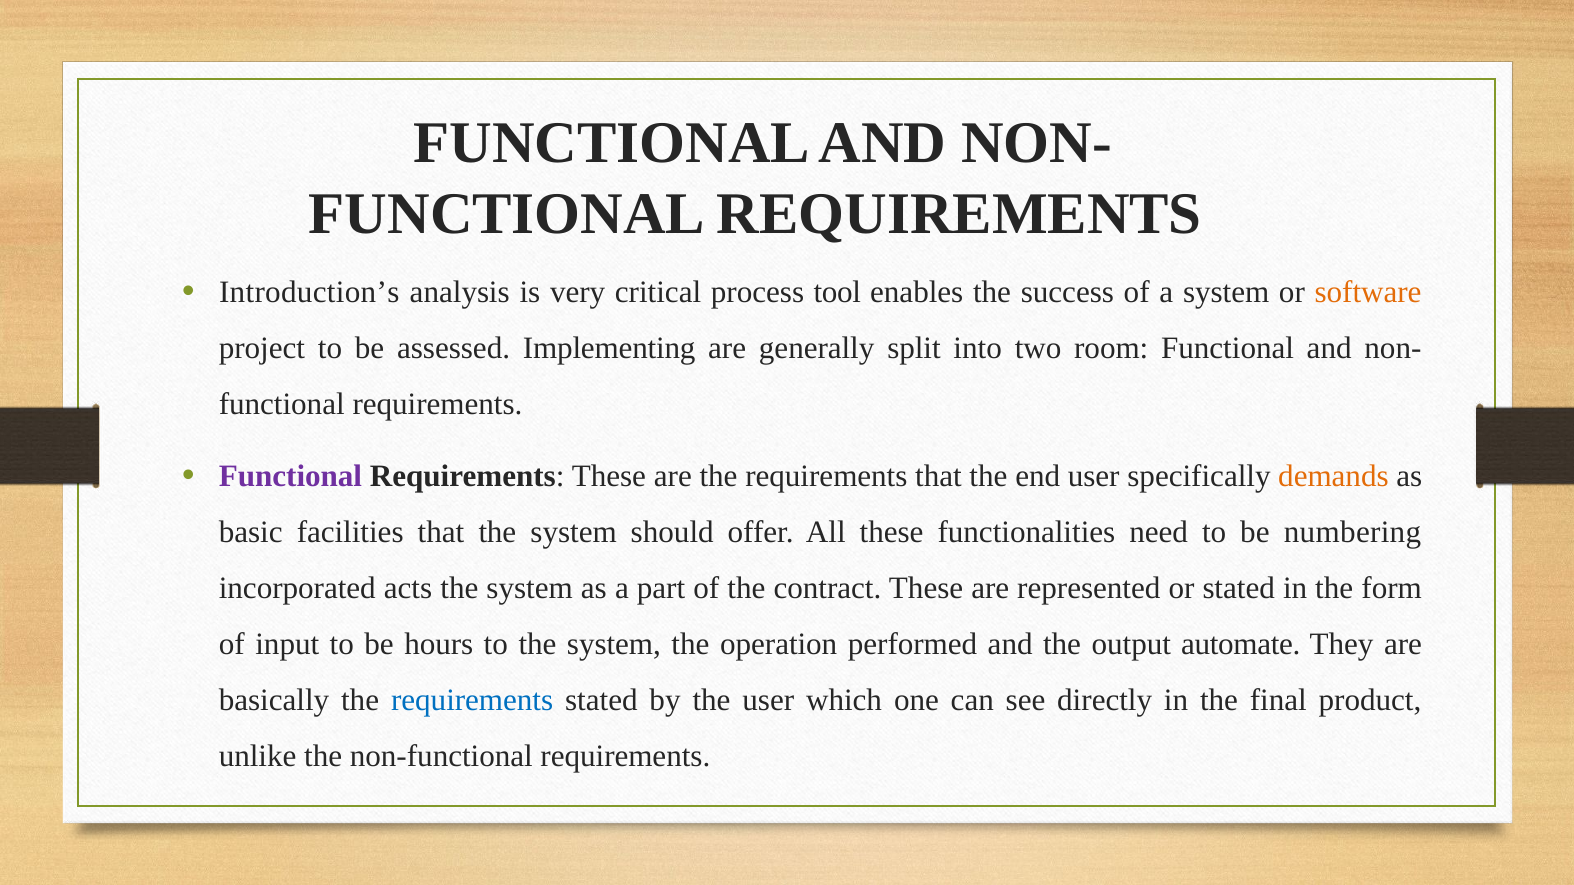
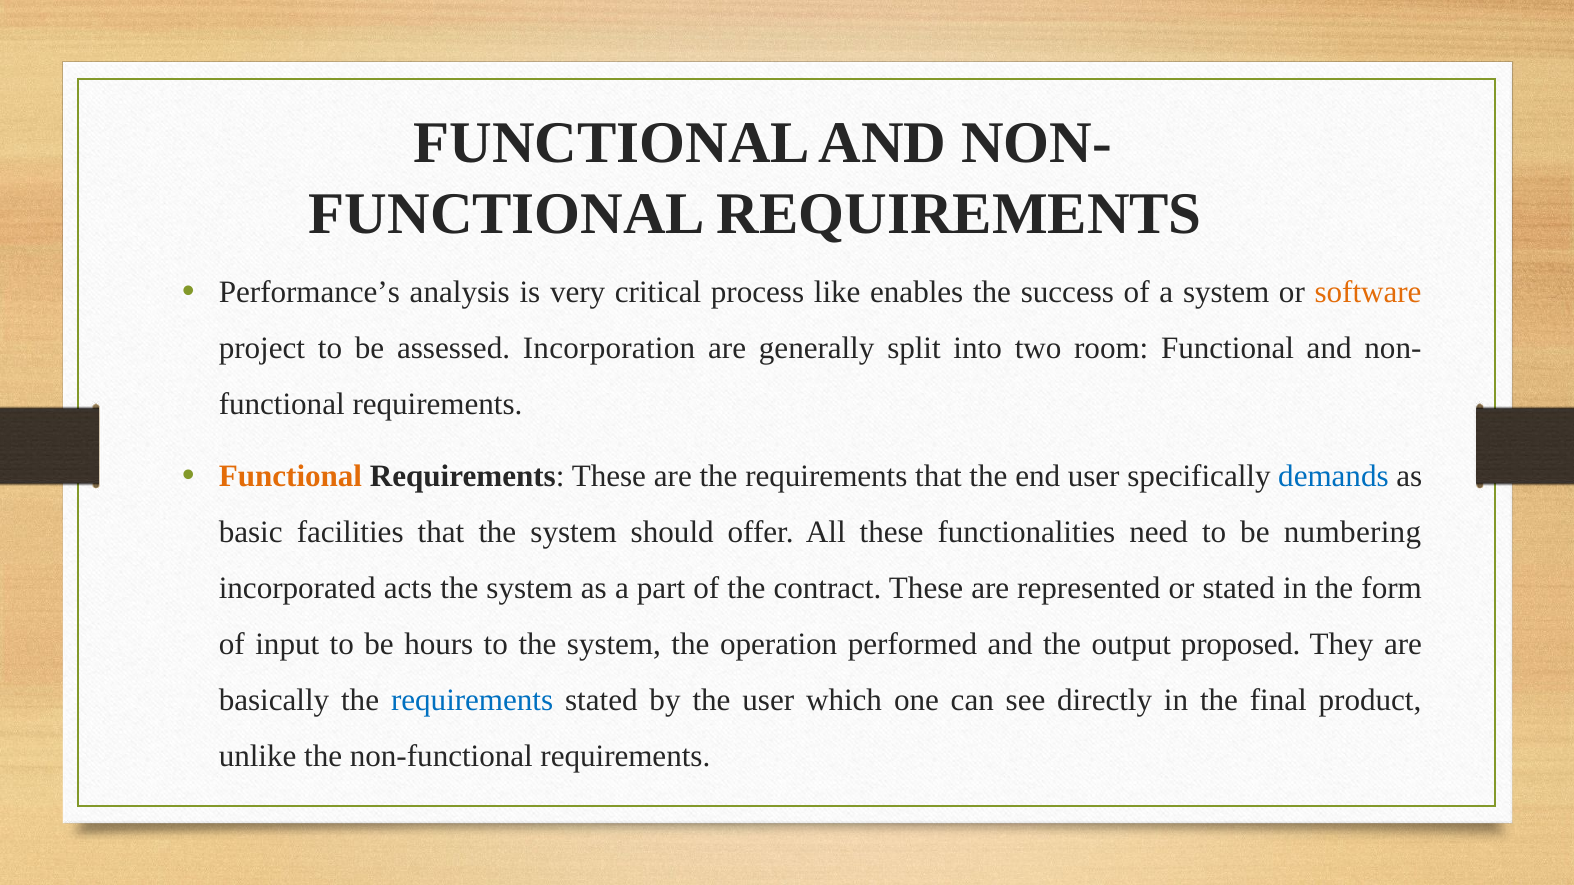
Introduction’s: Introduction’s -> Performance’s (309, 292)
tool: tool -> like (837, 292)
Implementing: Implementing -> Incorporation (609, 348)
Functional colour: purple -> orange (290, 477)
demands colour: orange -> blue (1333, 477)
automate: automate -> proposed (1241, 645)
